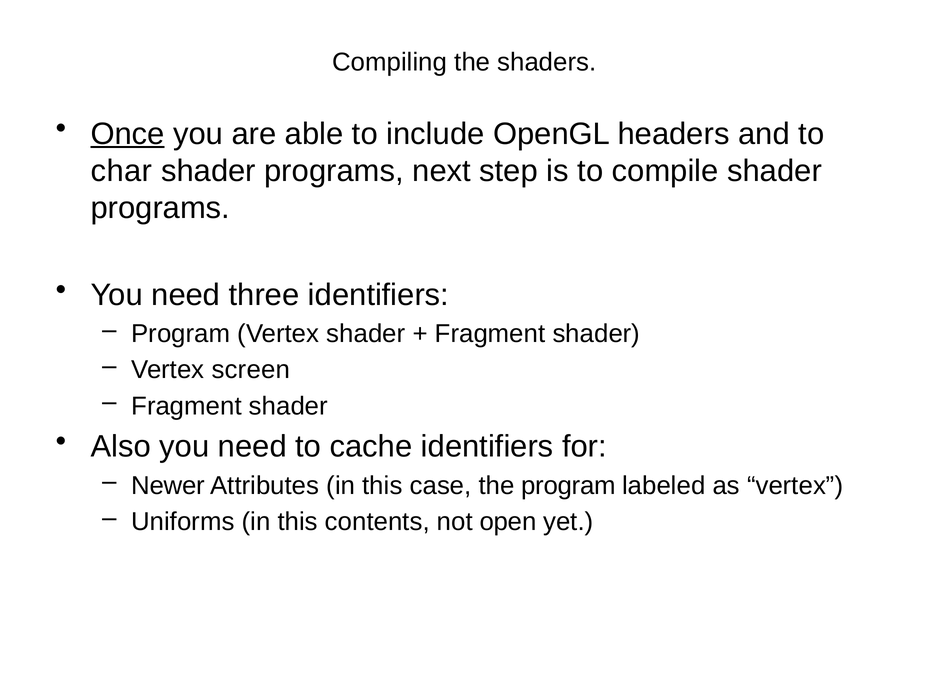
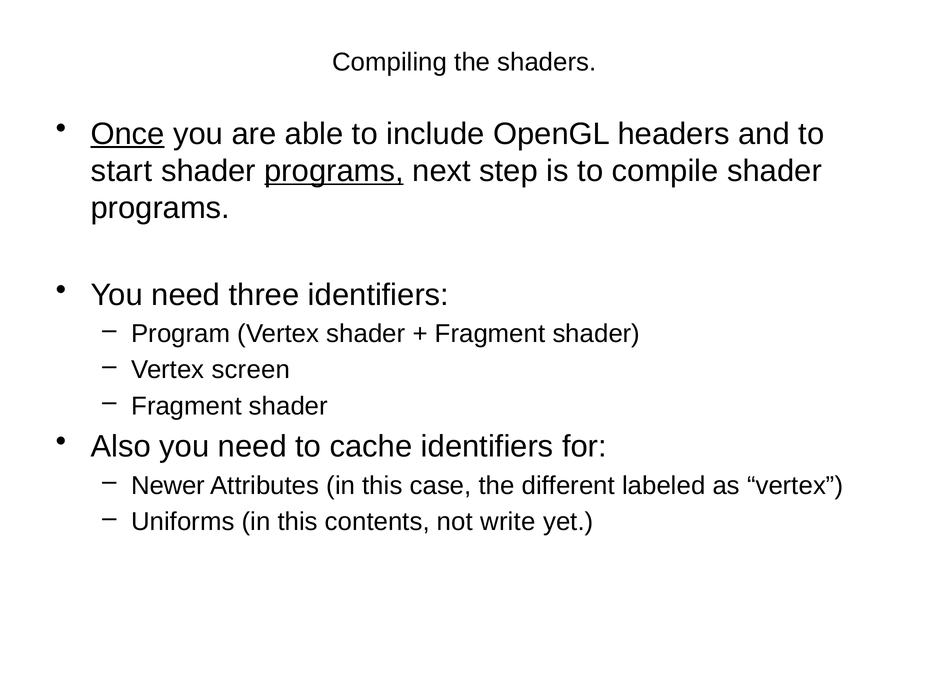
char: char -> start (121, 171)
programs underline: none -> present (334, 171)
the program: program -> different (568, 485)
open: open -> write (508, 522)
